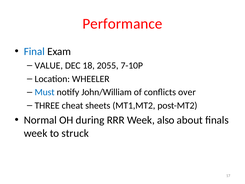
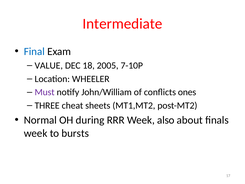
Performance: Performance -> Intermediate (122, 24)
2055: 2055 -> 2005 (108, 65)
Must colour: blue -> purple (45, 92)
over: over -> ones (187, 92)
struck: struck -> bursts (75, 133)
